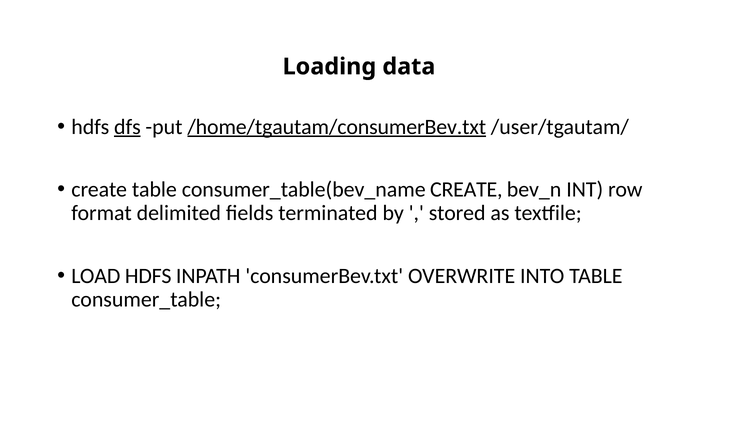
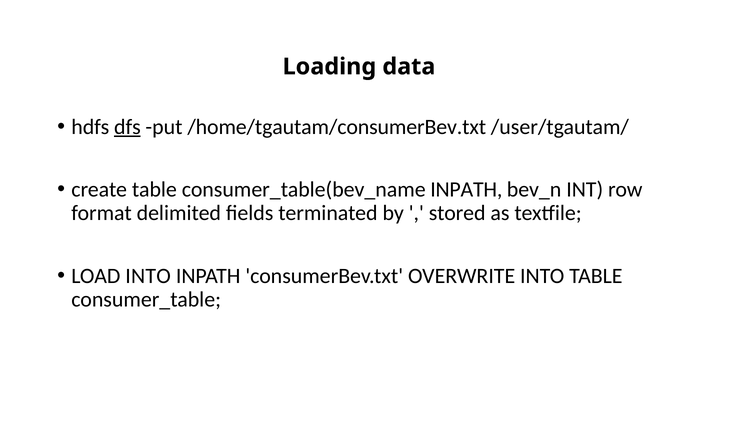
/home/tgautam/consumerBev.txt underline: present -> none (337, 127)
consumer_table(bev_name CREATE: CREATE -> INPATH (466, 190)
LOAD HDFS: HDFS -> INTO (148, 276)
